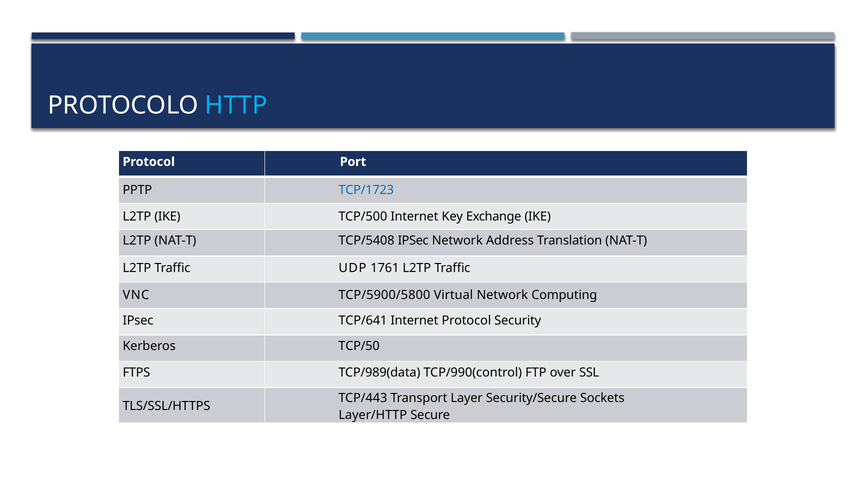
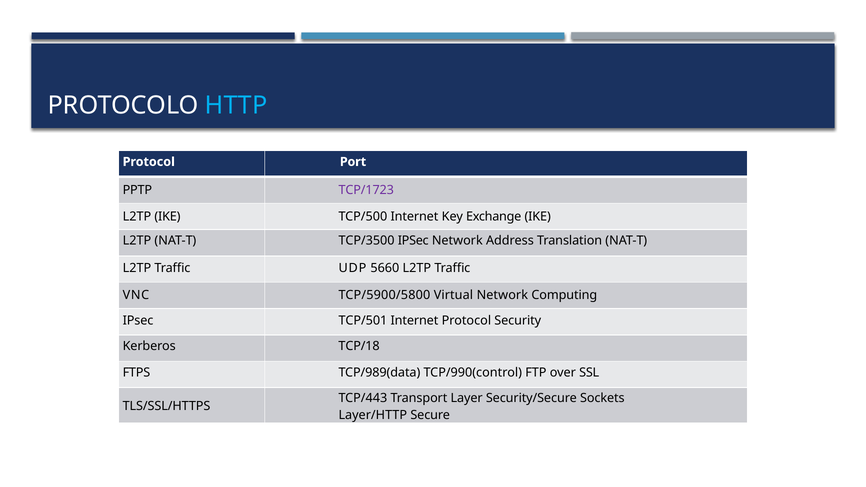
TCP/1723 colour: blue -> purple (366, 190)
TCP/5408: TCP/5408 -> TCP/3500 (367, 241)
1761: 1761 -> 5660 (385, 268)
TCP/641: TCP/641 -> TCP/501 (363, 320)
TCP/50: TCP/50 -> TCP/18 (359, 346)
